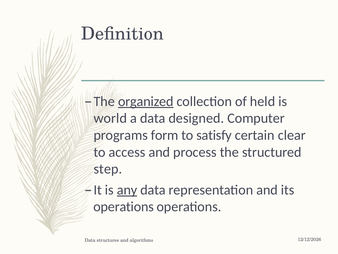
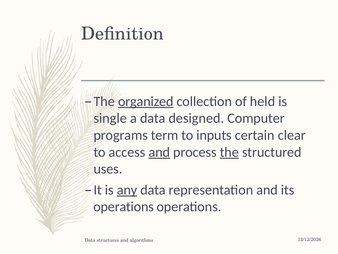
world: world -> single (110, 118)
form: form -> term (165, 135)
satisfy: satisfy -> inputs (214, 135)
and underline: none -> present (159, 152)
the underline: none -> present (229, 152)
step: step -> uses (108, 169)
